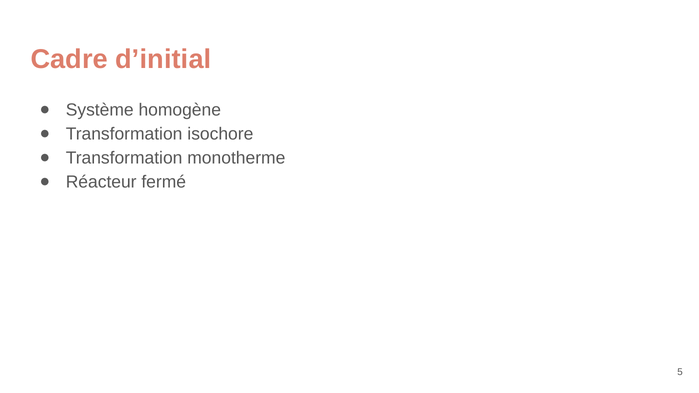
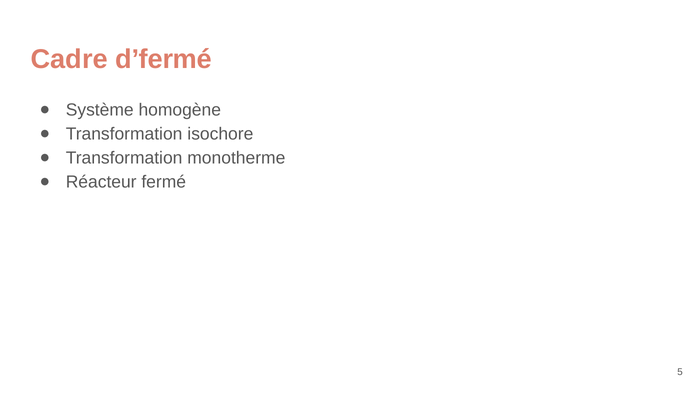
d’initial: d’initial -> d’fermé (164, 59)
